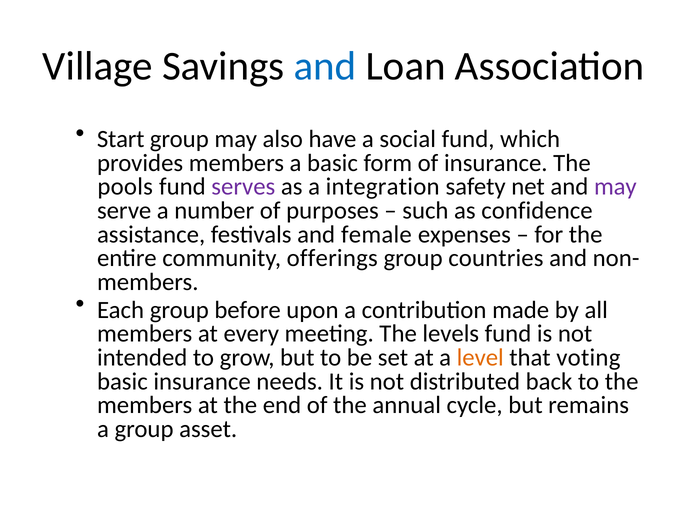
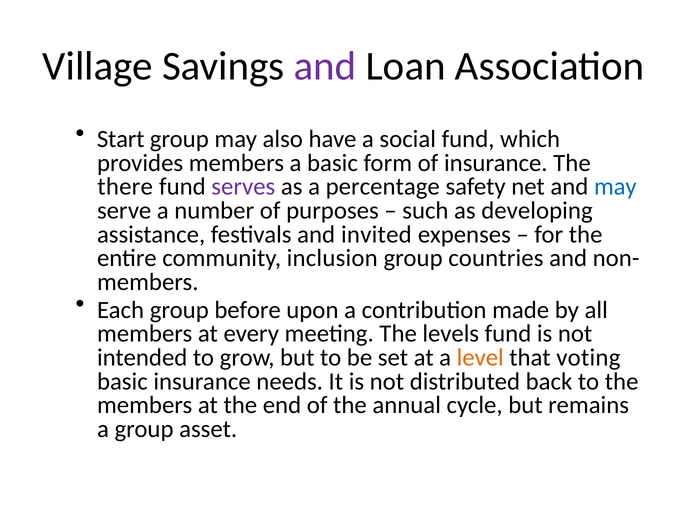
and colour: blue -> purple (325, 66)
pools: pools -> there (125, 187)
integration: integration -> percentage (383, 187)
may colour: purple -> blue (615, 187)
confidence: confidence -> developing (537, 211)
female: female -> invited (376, 234)
offerings: offerings -> inclusion (332, 258)
